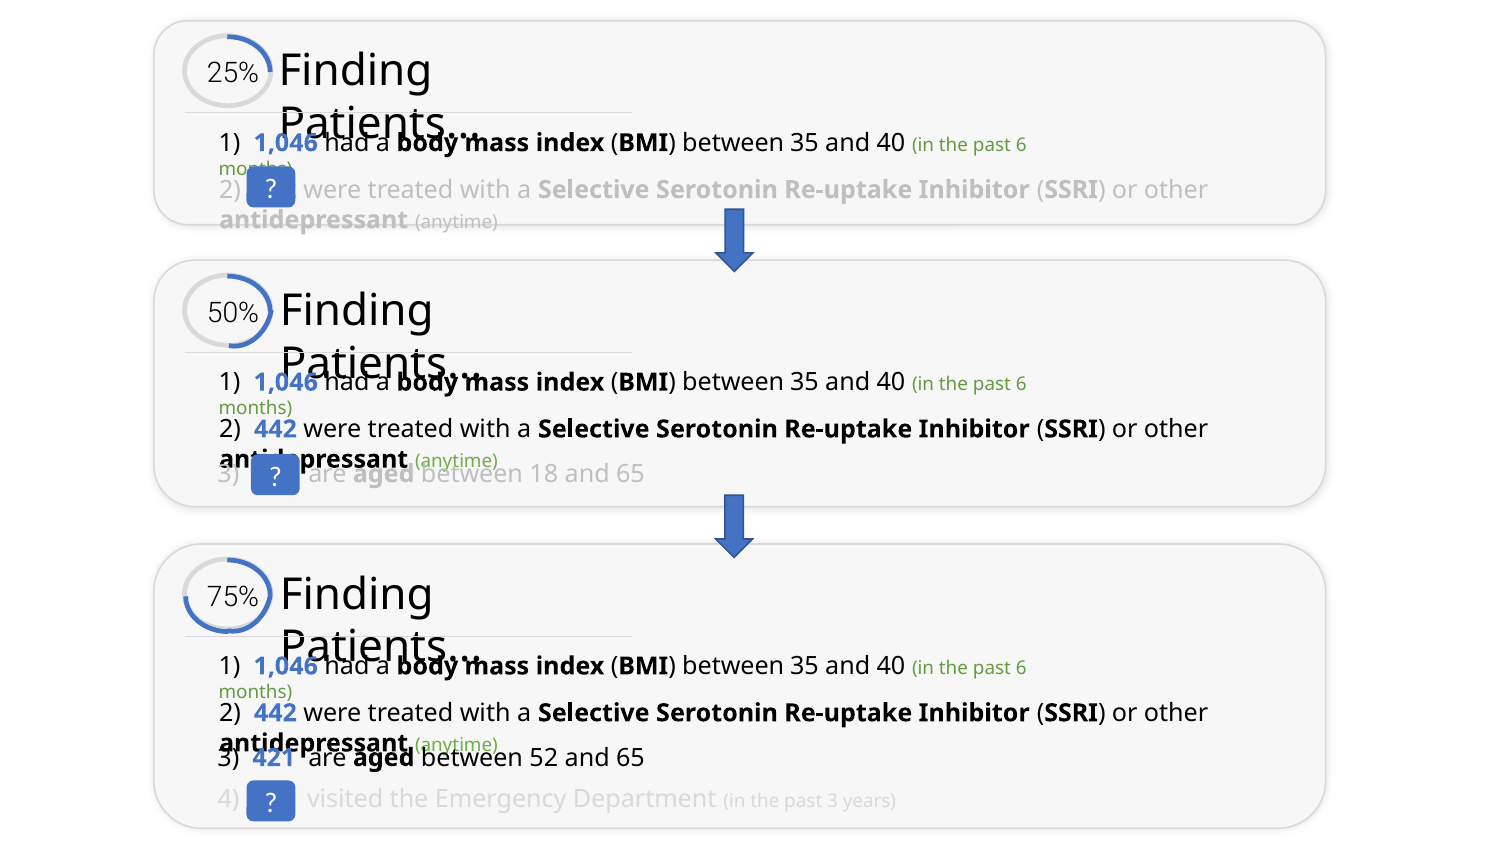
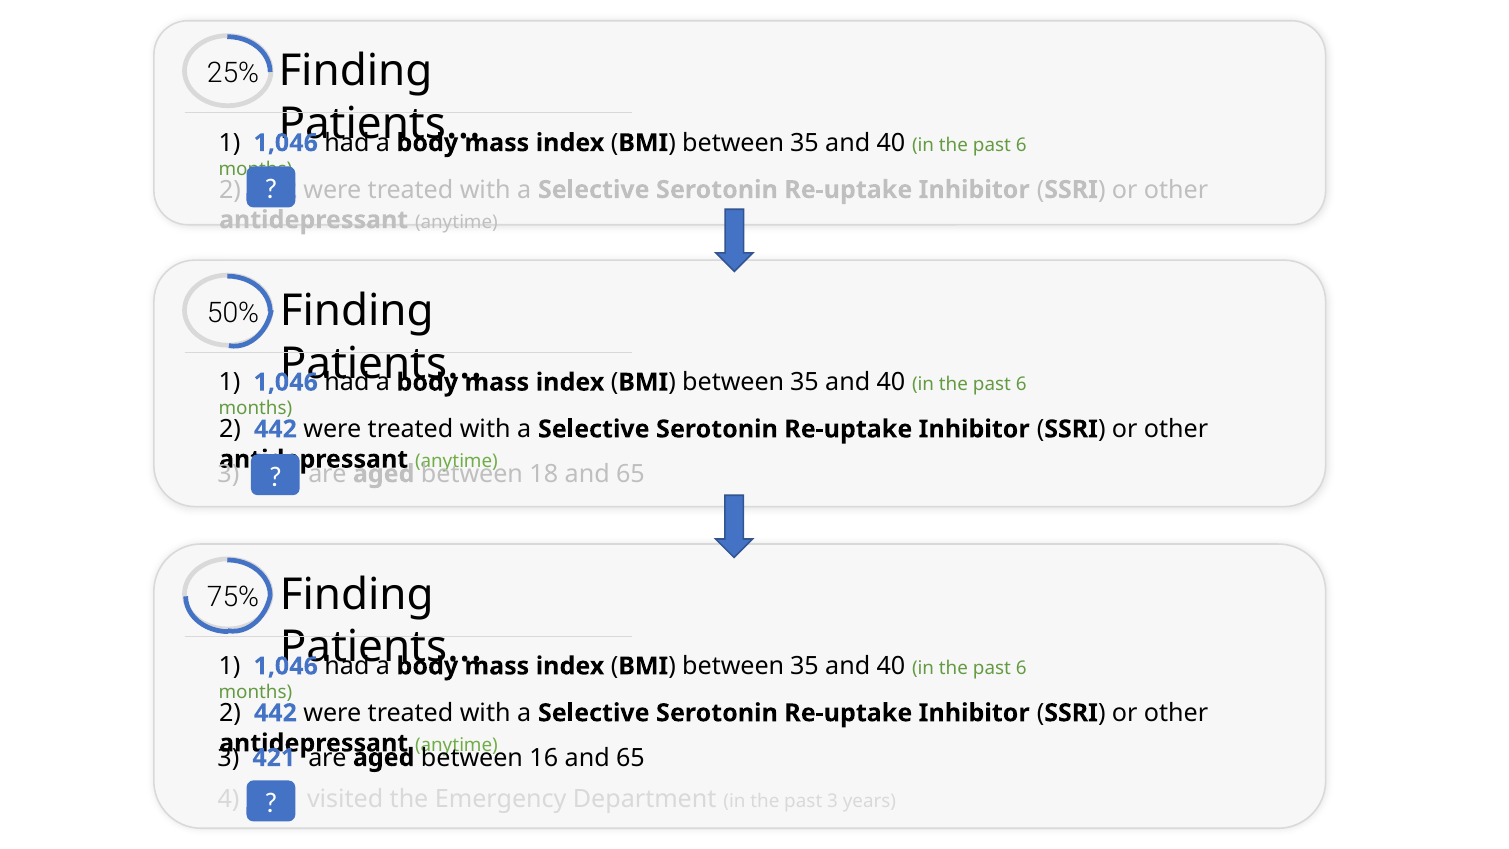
52: 52 -> 16 (544, 758)
